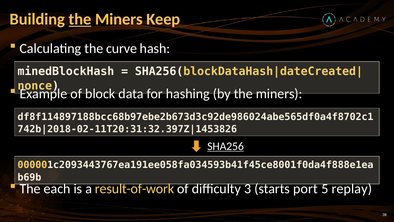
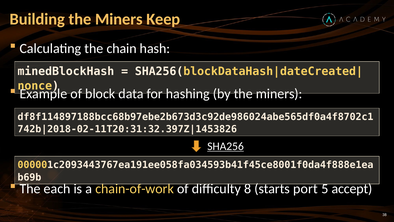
the underline: present -> none (80, 19)
curve: curve -> chain (122, 49)
result-of-work: result-of-work -> chain-of-work (135, 188)
3: 3 -> 8 (248, 188)
replay: replay -> accept (352, 188)
